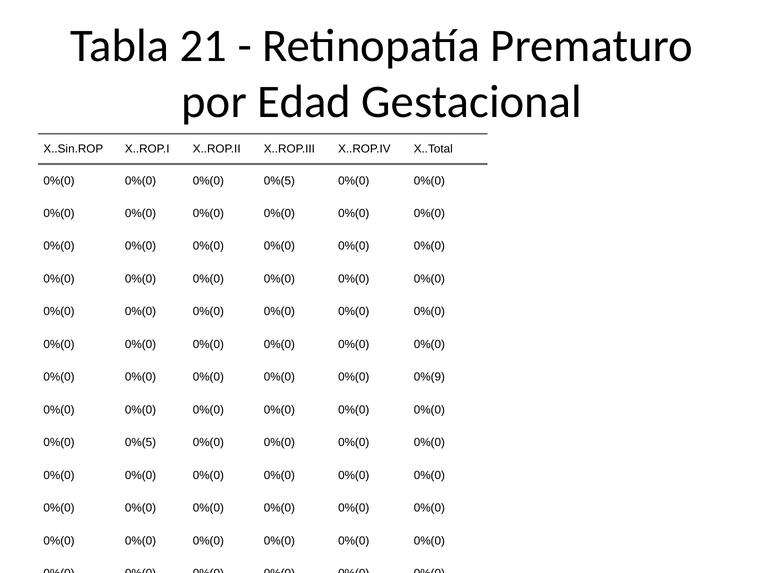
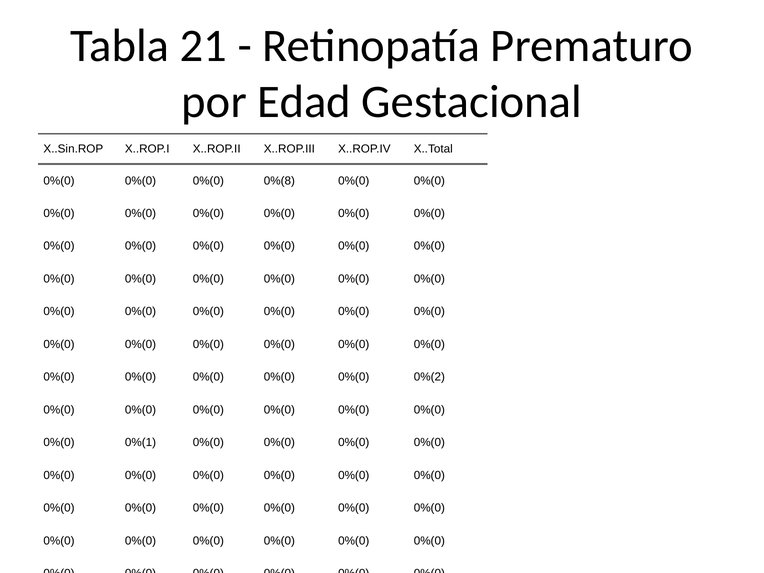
0%(5: 0%(5 -> 0%(8 (279, 181)
0%(9: 0%(9 -> 0%(2 (429, 377)
0%(5: 0%(5 -> 0%(1 (141, 442)
